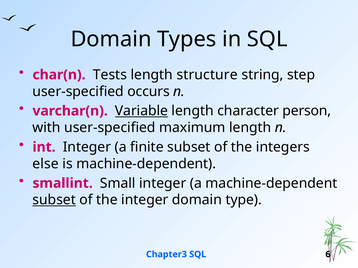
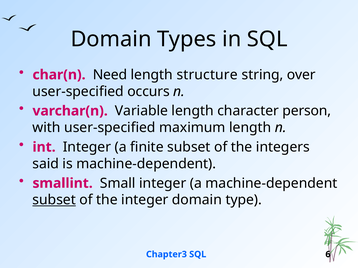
Tests: Tests -> Need (110, 75)
step: step -> over (301, 75)
Variable underline: present -> none (141, 111)
else: else -> said (46, 164)
